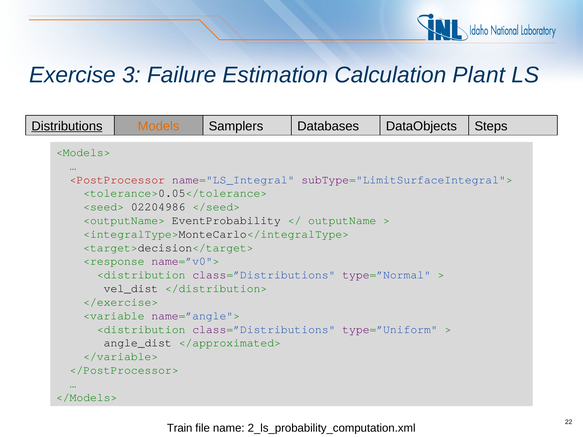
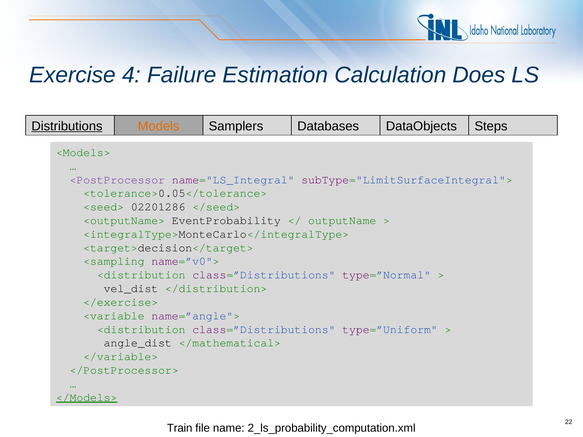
3: 3 -> 4 (131, 75)
Plant: Plant -> Does (479, 75)
<PostProcessor colour: red -> purple (117, 180)
02204986: 02204986 -> 02201286 (158, 207)
<response: <response -> <sampling (114, 261)
</approximated>: </approximated> -> </mathematical> (230, 343)
</Models> underline: none -> present (87, 398)
